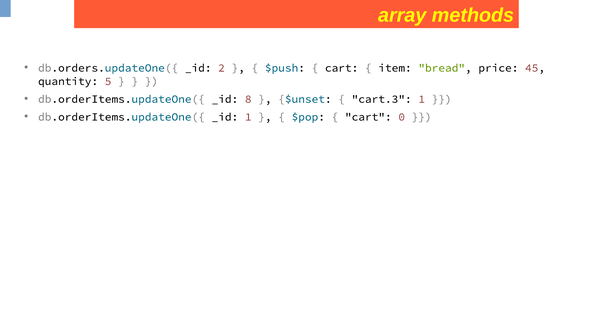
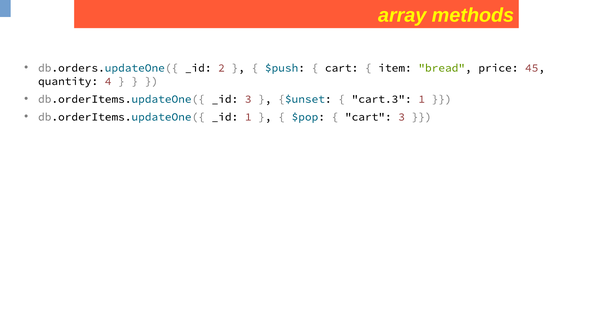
5: 5 -> 4 (108, 81)
_id 8: 8 -> 3 (248, 99)
cart 0: 0 -> 3 (402, 117)
